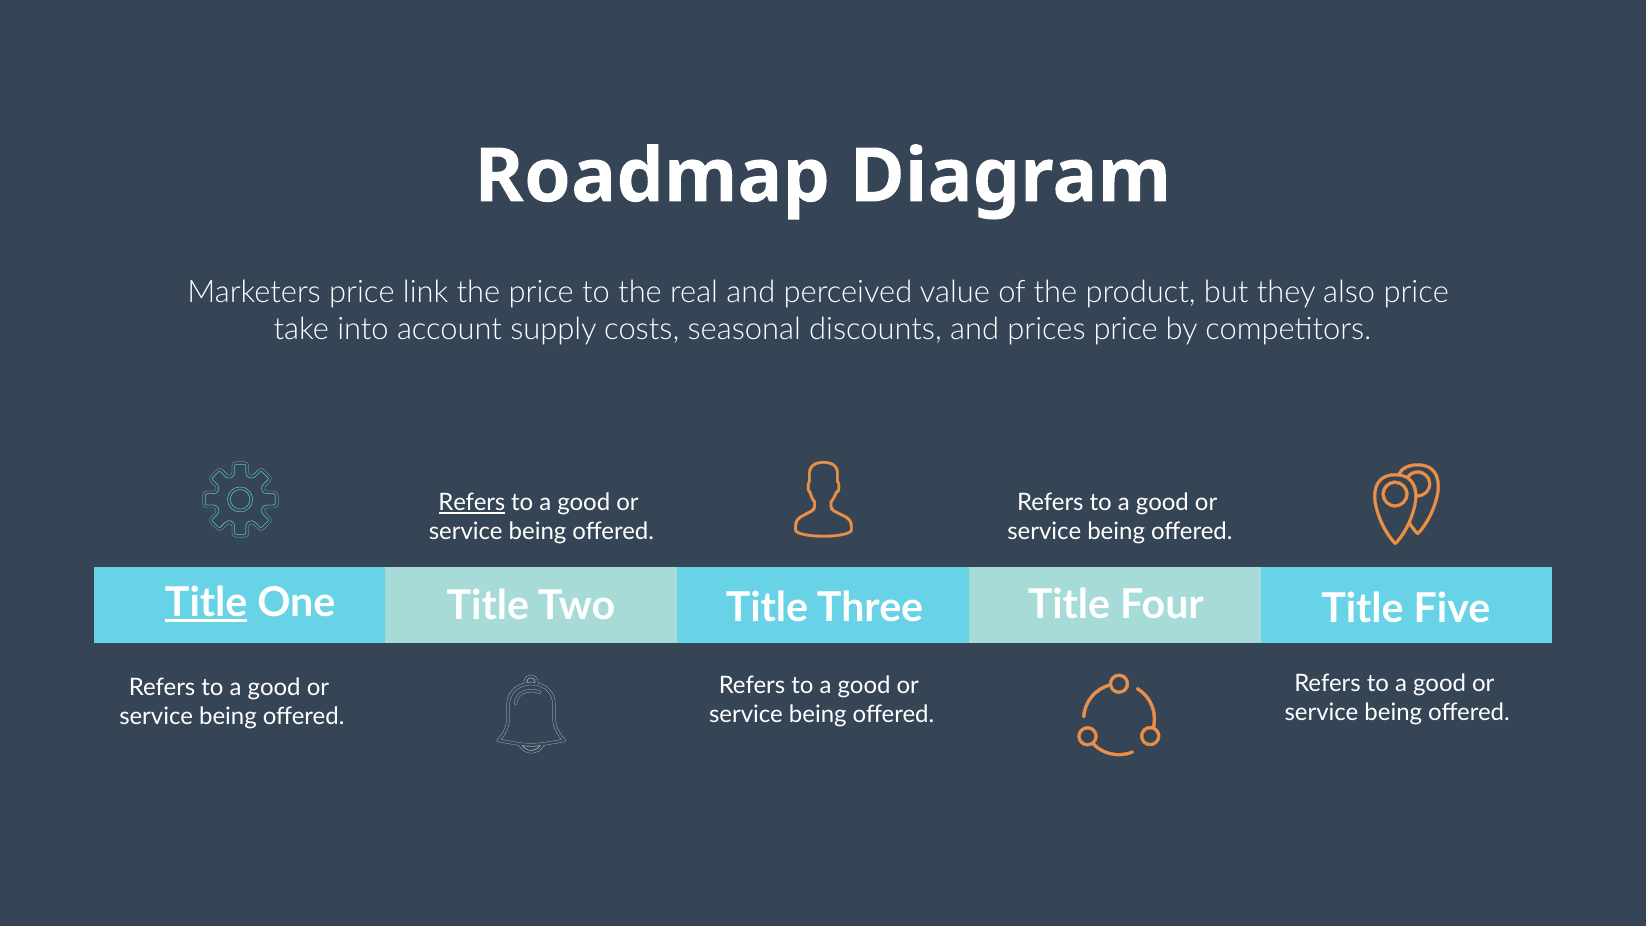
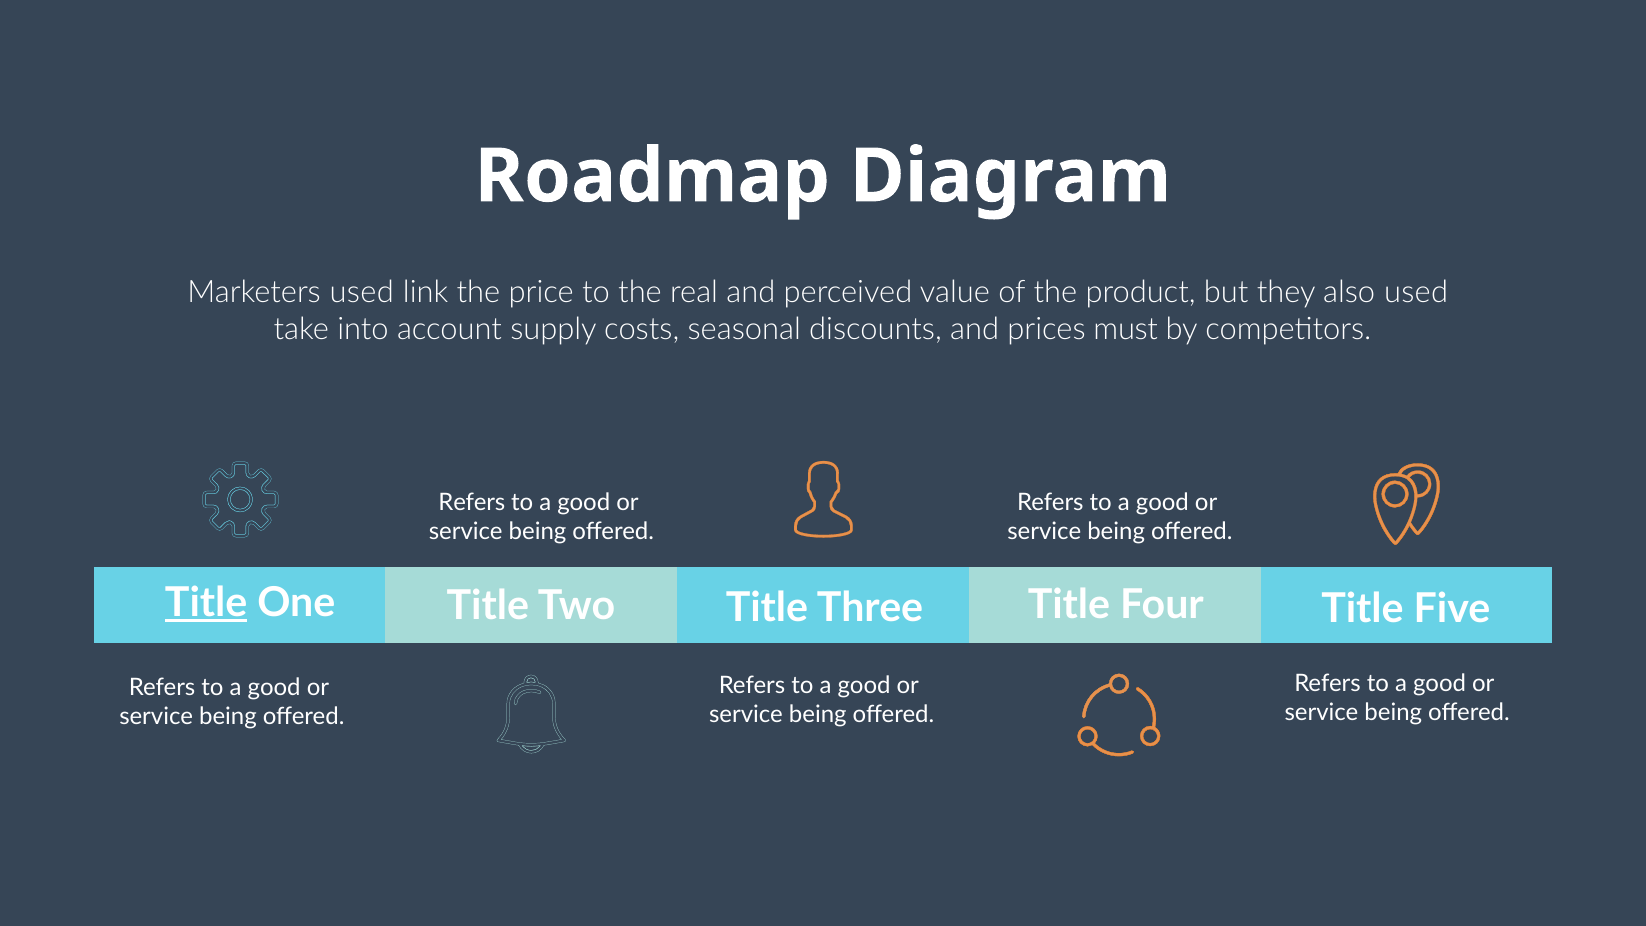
Marketers price: price -> used (362, 292)
also price: price -> used (1416, 292)
prices price: price -> must (1126, 329)
Refers underline: present -> none (472, 503)
